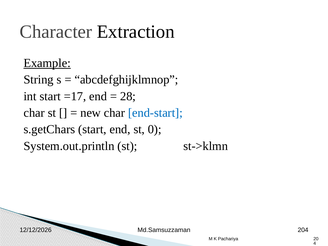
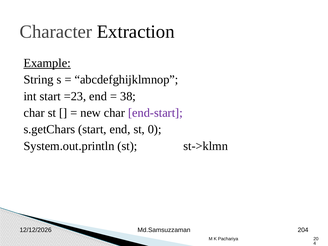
=17: =17 -> =23 (75, 96)
28: 28 -> 38 (128, 96)
end-start colour: blue -> purple (155, 113)
